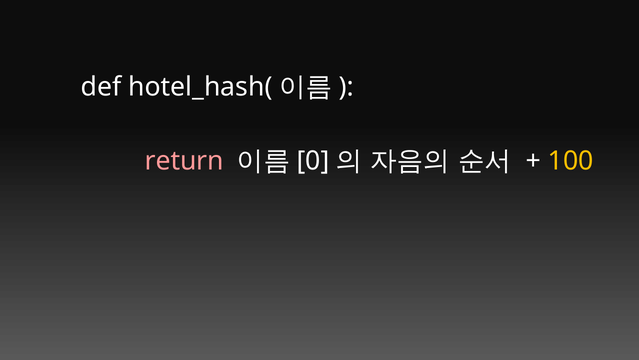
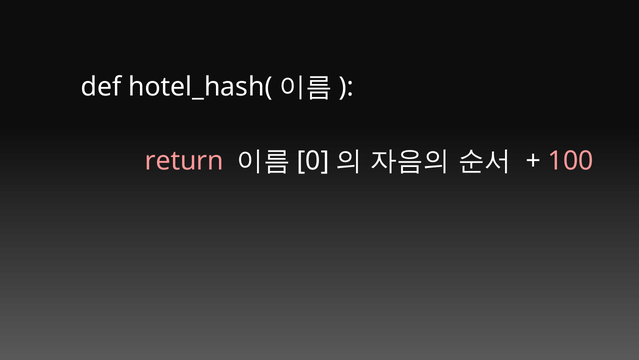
100 colour: yellow -> pink (571, 160)
